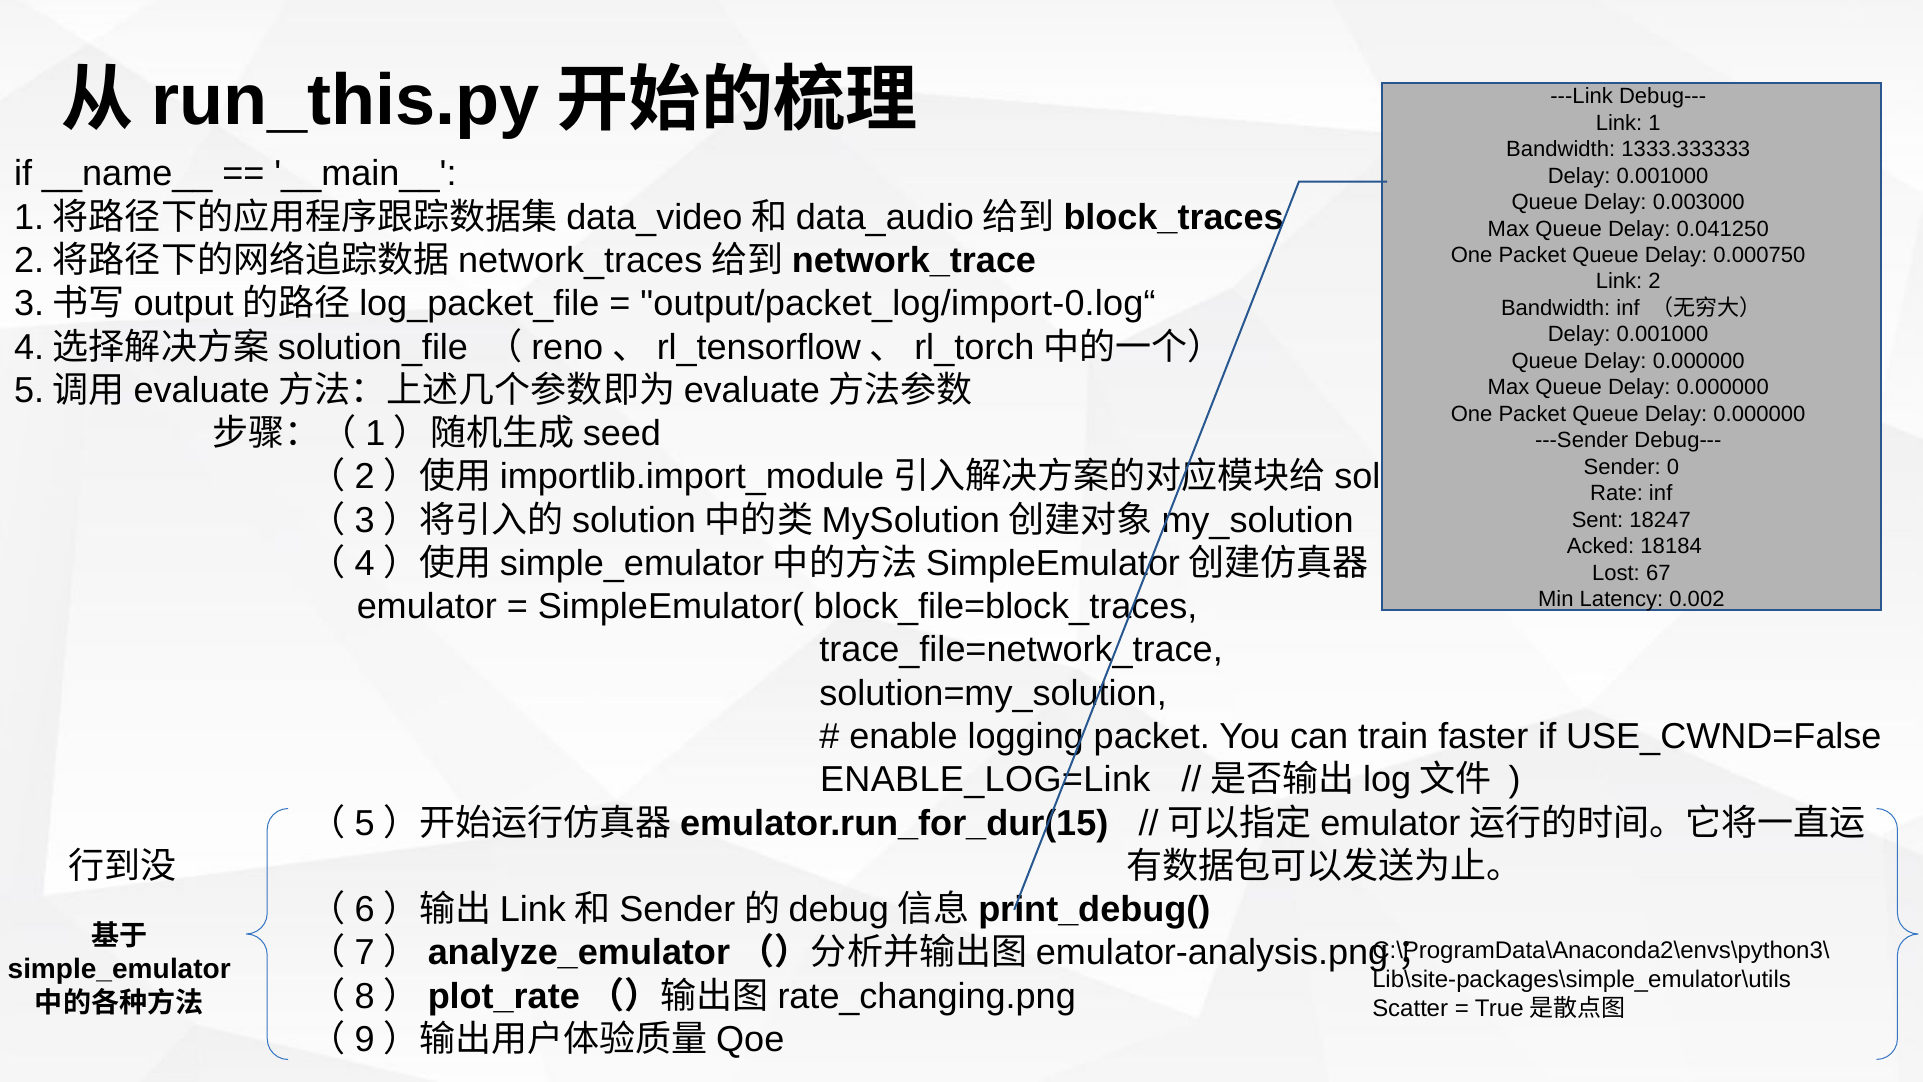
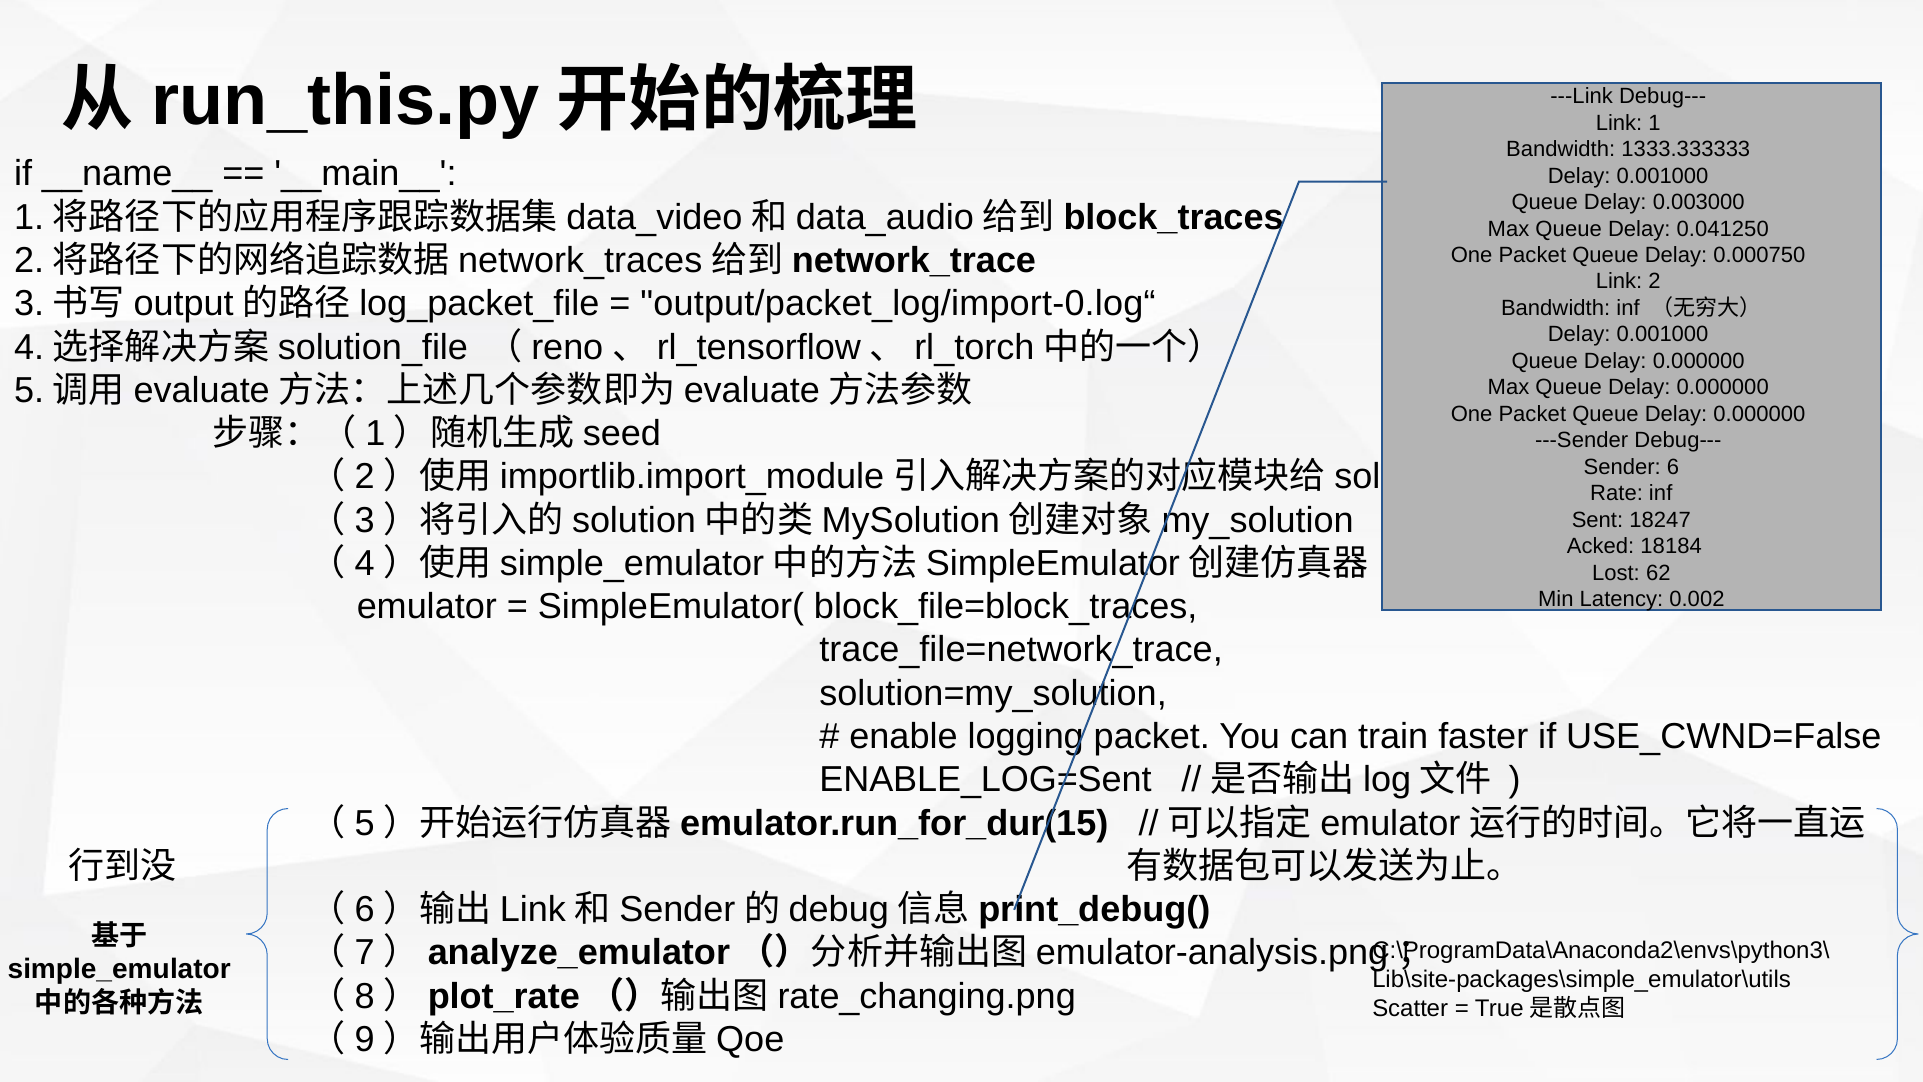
0: 0 -> 6 (1673, 467)
67: 67 -> 62 (1658, 573)
ENABLE_LOG=Link: ENABLE_LOG=Link -> ENABLE_LOG=Sent (985, 780)
